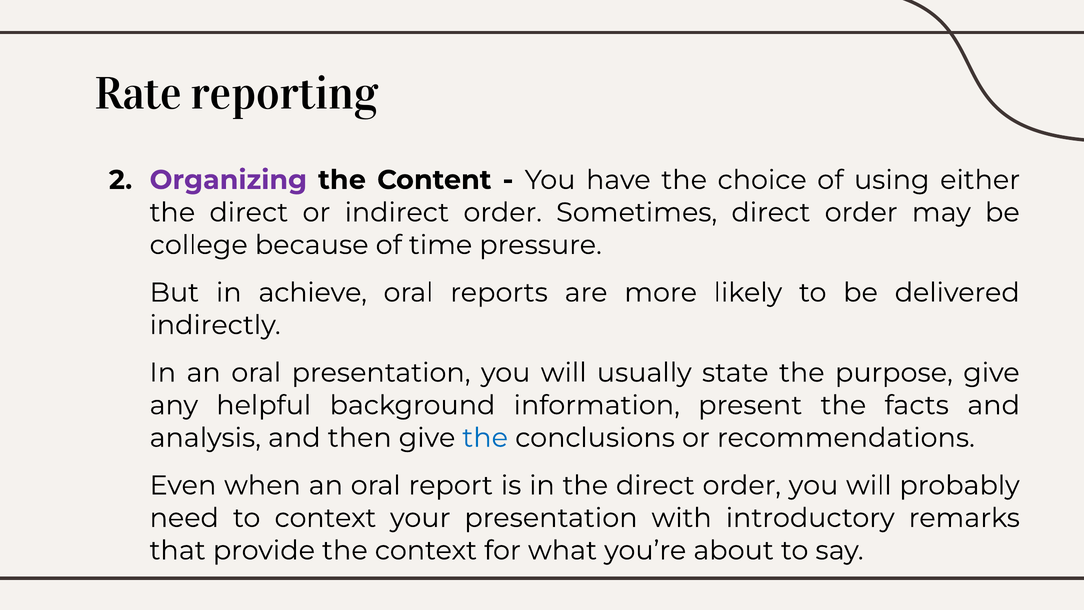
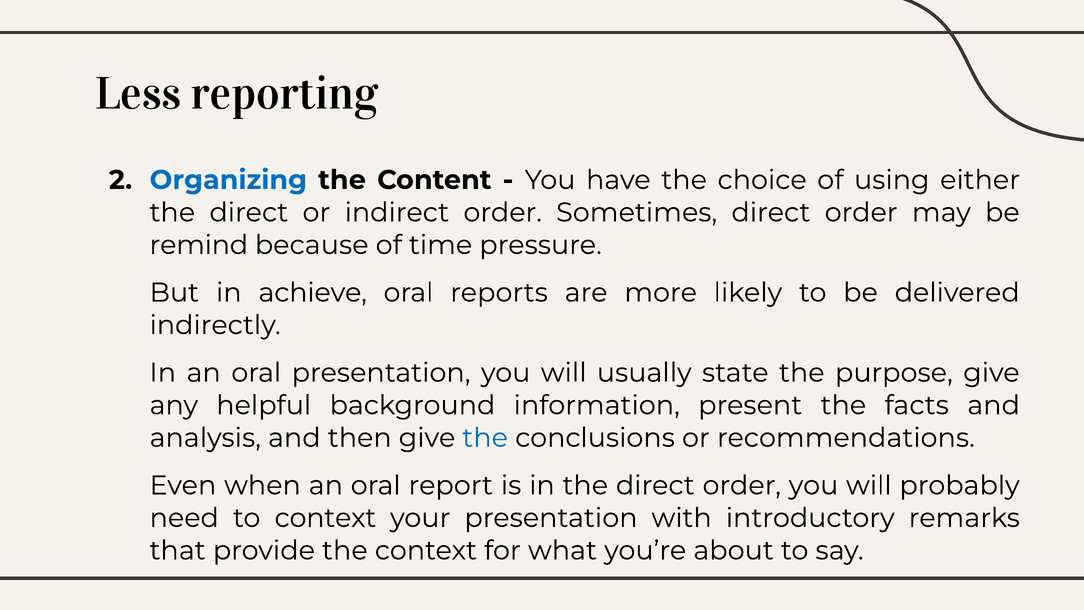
Rate: Rate -> Less (138, 94)
Organizing colour: purple -> blue (228, 180)
college: college -> remind (199, 245)
